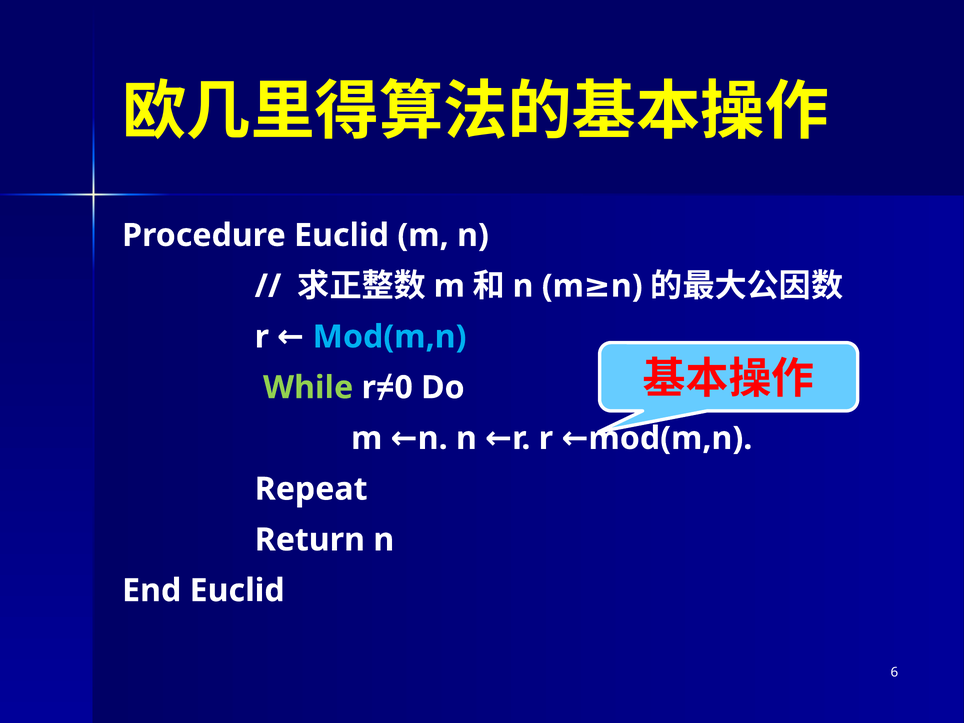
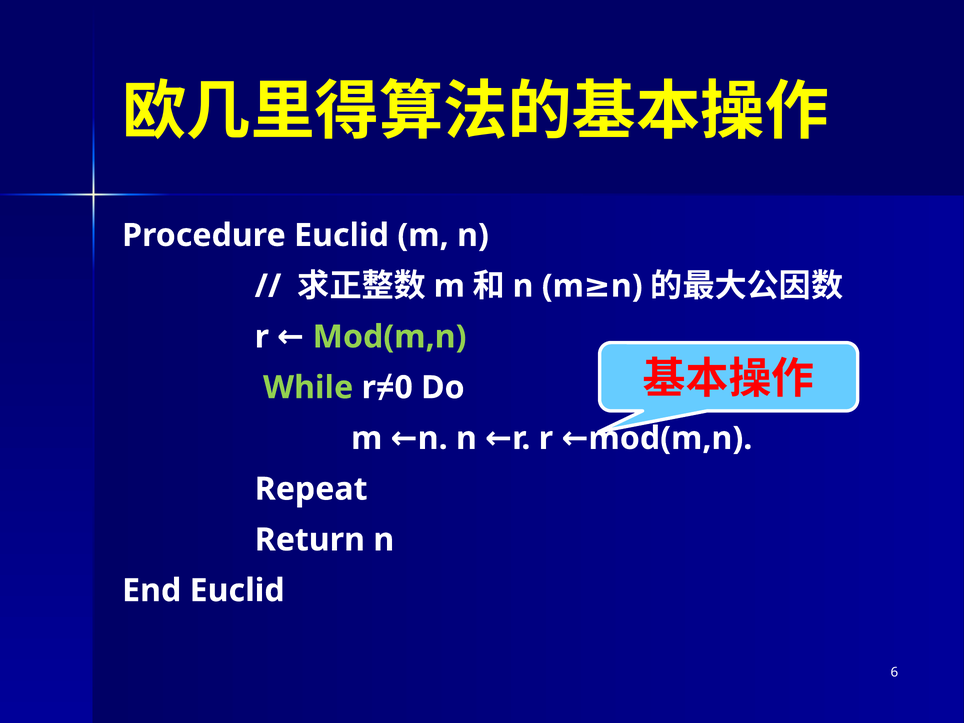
Mod(m,n colour: light blue -> light green (390, 337)
